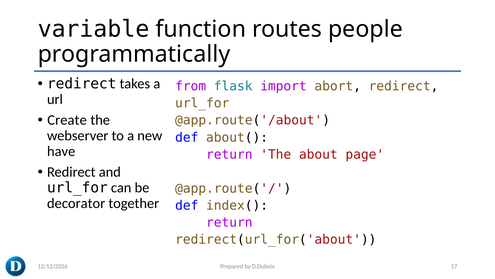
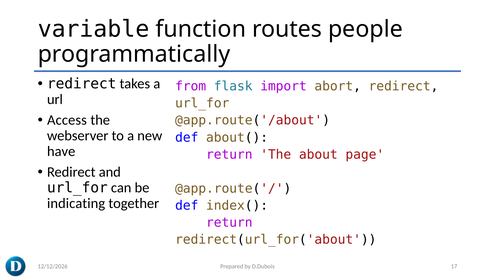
Create: Create -> Access (67, 120)
decorator: decorator -> indicating (76, 203)
